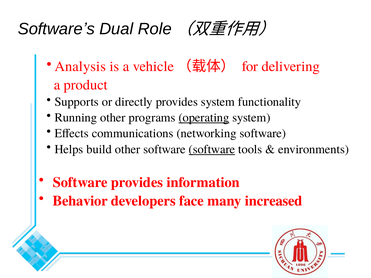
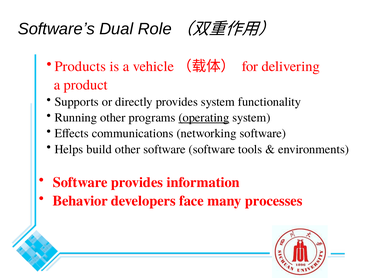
Analysis: Analysis -> Products (80, 66)
software underline: present -> none (212, 149)
increased: increased -> processes (274, 201)
